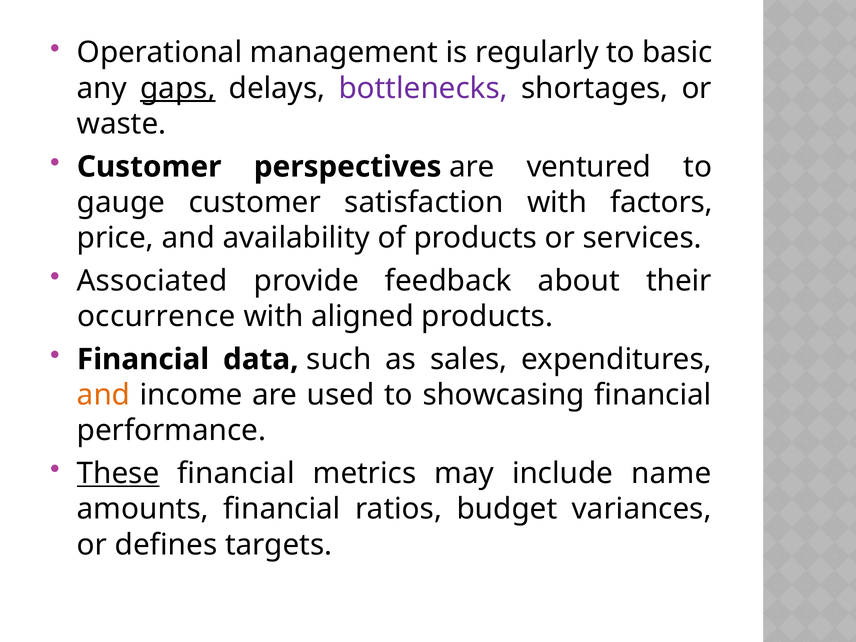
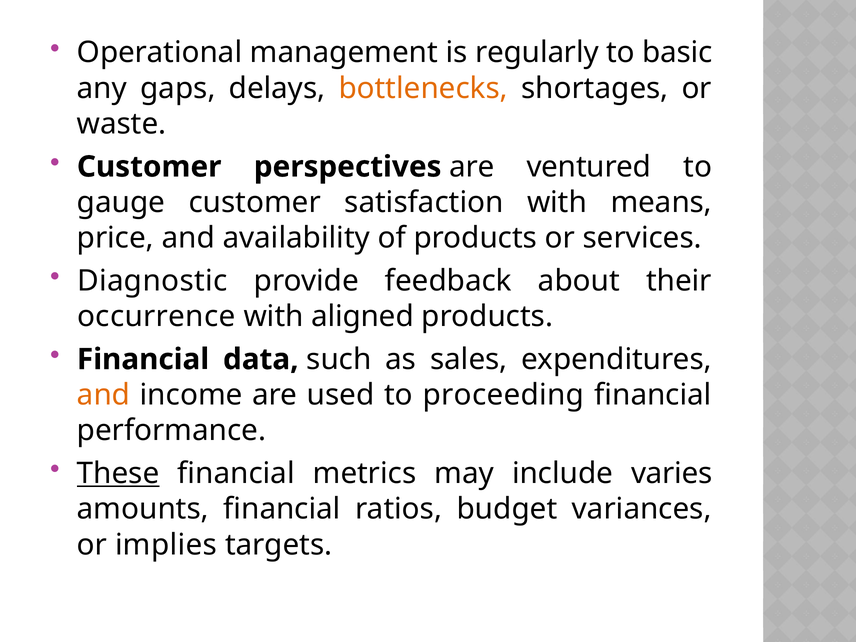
gaps underline: present -> none (178, 88)
bottlenecks colour: purple -> orange (423, 88)
factors: factors -> means (661, 202)
Associated: Associated -> Diagnostic (152, 281)
showcasing: showcasing -> proceeding (503, 395)
name: name -> varies (672, 473)
defines: defines -> implies (166, 545)
